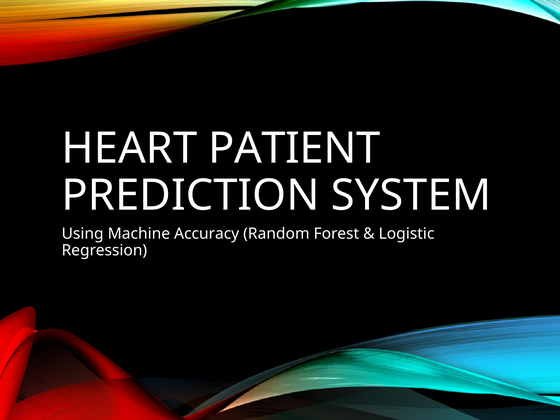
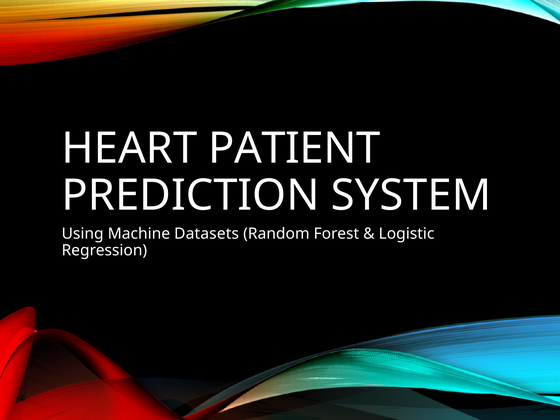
Accuracy: Accuracy -> Datasets (207, 234)
